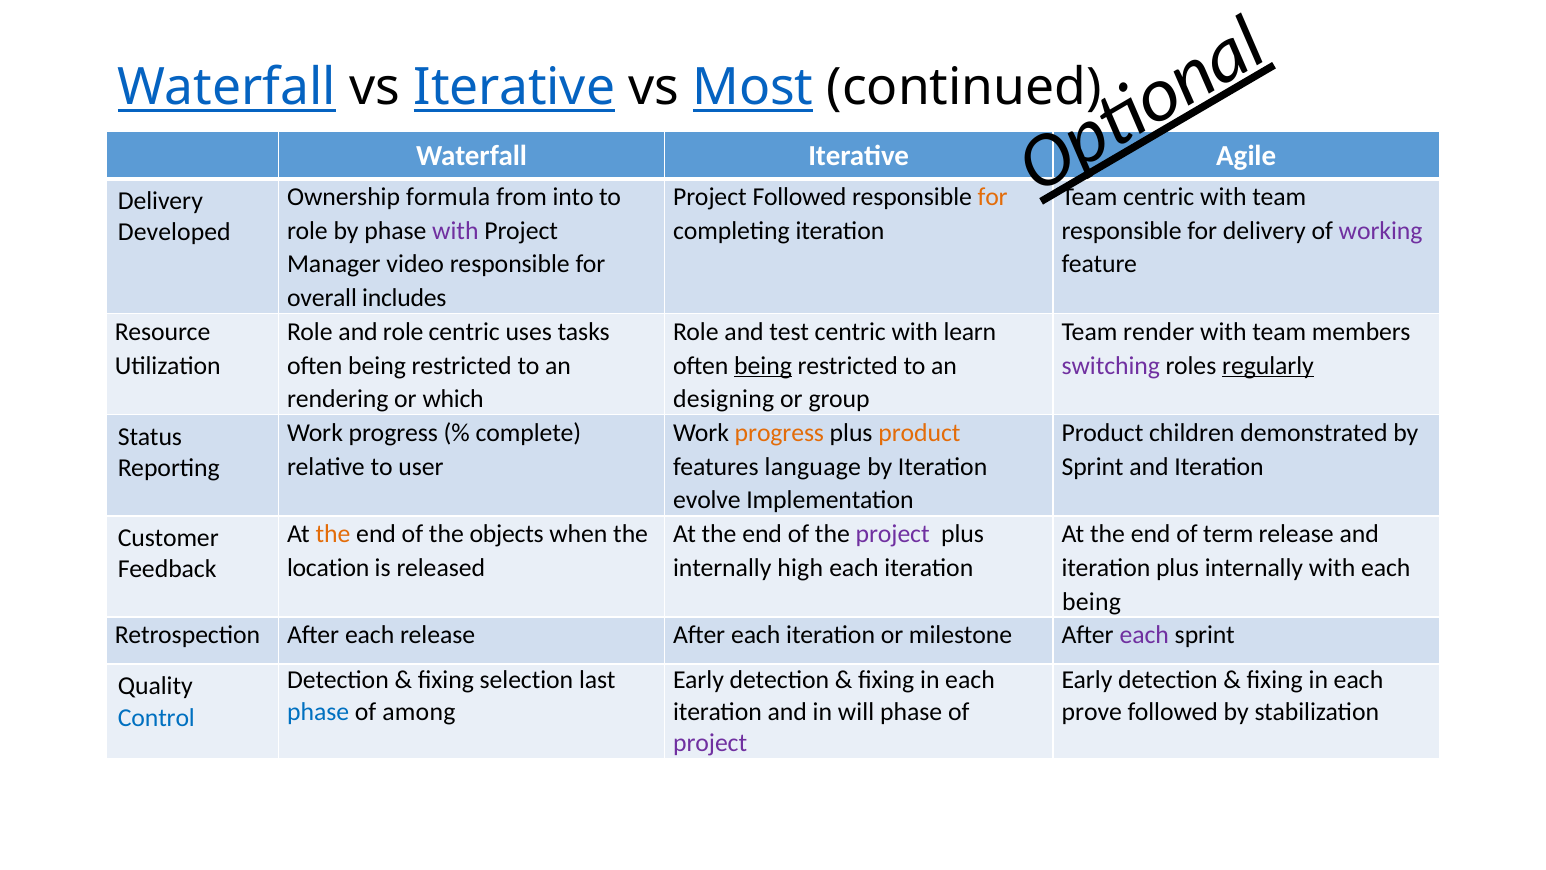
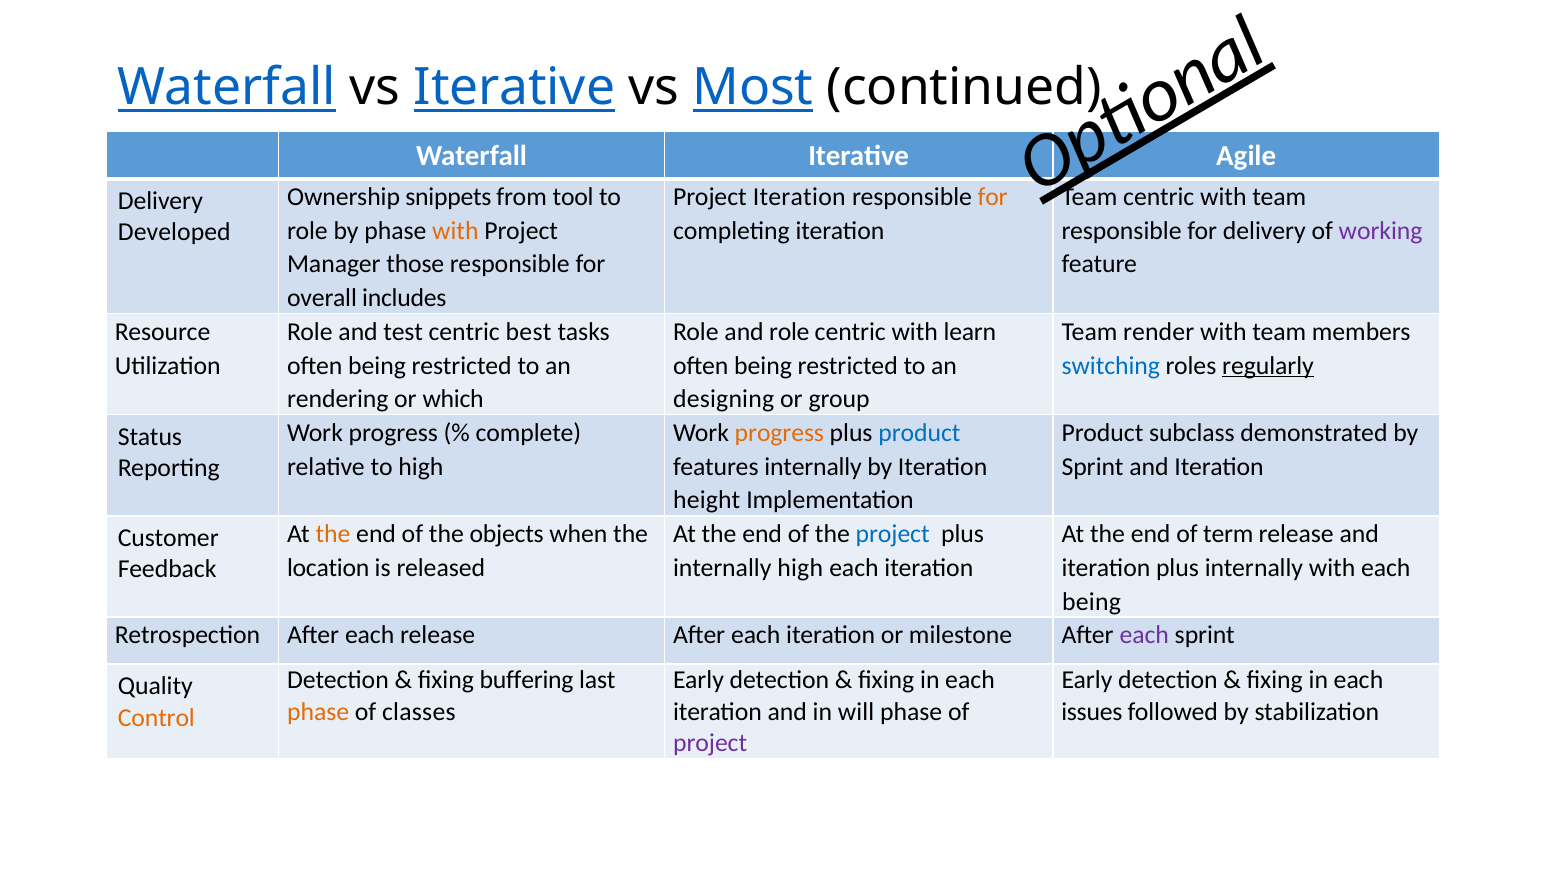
formula: formula -> snippets (448, 197)
into: into -> tool (573, 197)
Project Followed: Followed -> Iteration (799, 197)
with colour: purple -> orange (455, 231)
video: video -> those (415, 264)
and role: role -> test (403, 332)
uses: uses -> best (529, 332)
and test: test -> role (789, 332)
being underline: present -> none (763, 365)
switching colour: purple -> blue (1111, 365)
product colour: orange -> blue (919, 433)
children: children -> subclass (1192, 433)
to user: user -> high (421, 467)
features language: language -> internally (813, 467)
evolve: evolve -> height (707, 500)
project colour: purple -> blue (893, 534)
selection: selection -> buffering (527, 680)
phase colour: blue -> orange (318, 711)
among: among -> classes (419, 711)
prove: prove -> issues (1092, 711)
Control colour: blue -> orange (156, 717)
